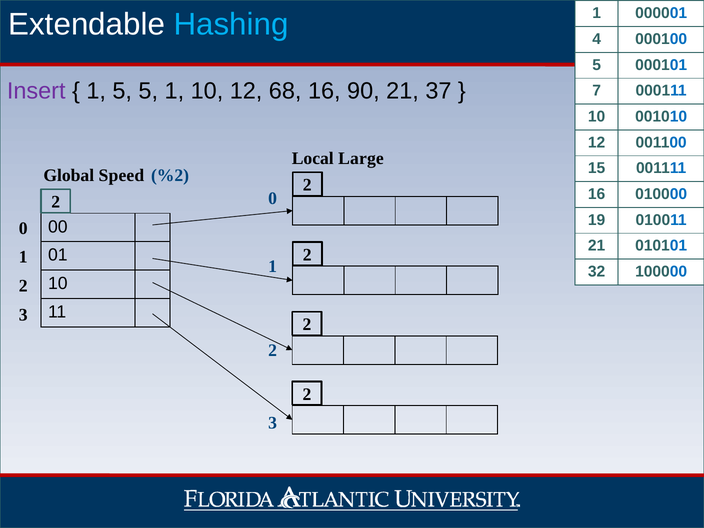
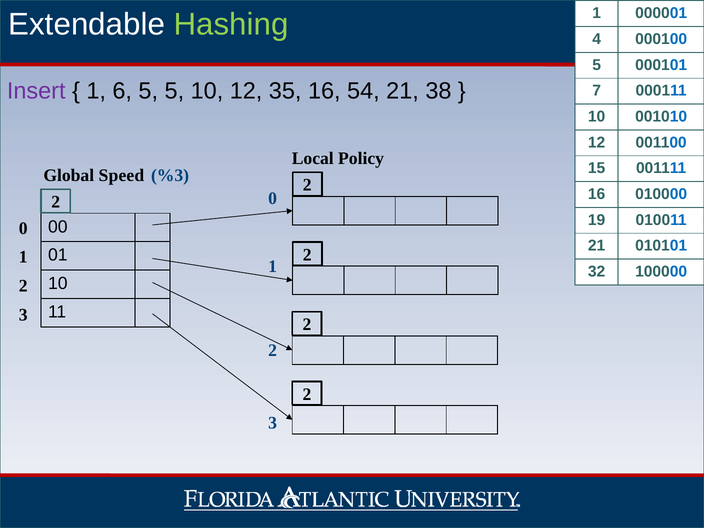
Hashing colour: light blue -> light green (231, 24)
1 5: 5 -> 6 (122, 91)
5 1: 1 -> 5 (174, 91)
68: 68 -> 35 (285, 91)
90: 90 -> 54 (363, 91)
37: 37 -> 38 (438, 91)
Large: Large -> Policy (361, 159)
%2: %2 -> %3 (170, 176)
